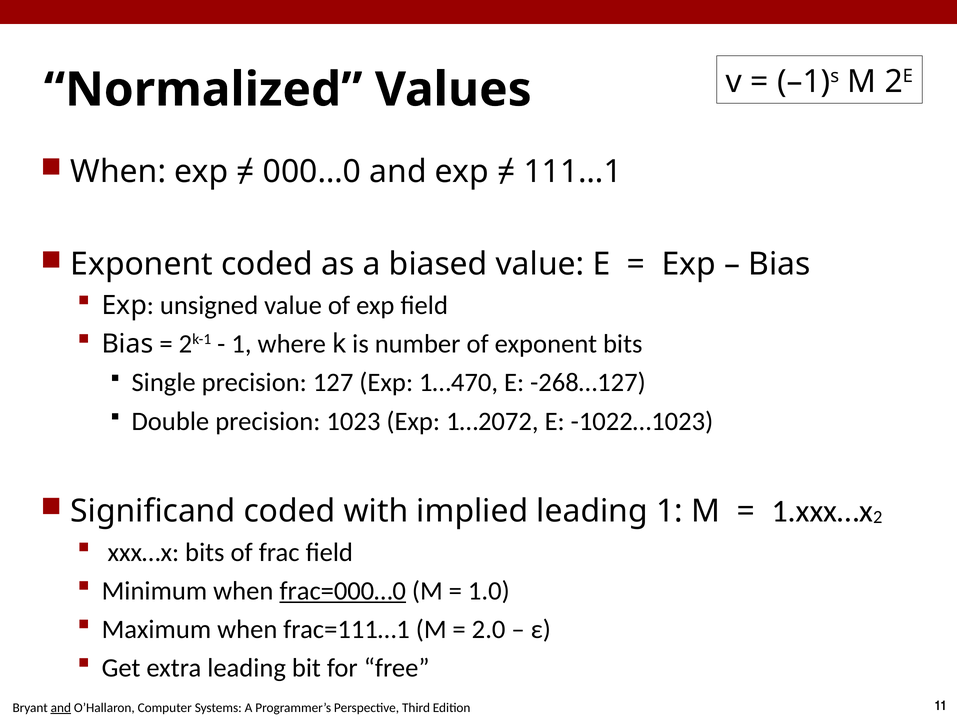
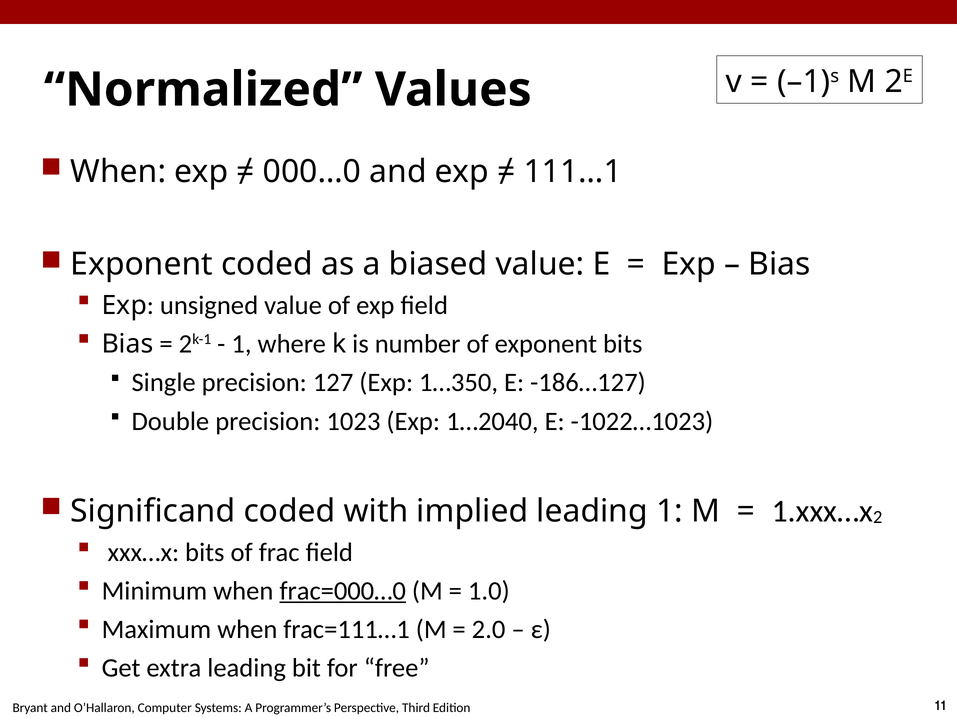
1…470: 1…470 -> 1…350 (459, 383)
-268…127: -268…127 -> -186…127 (588, 383)
1…2072: 1…2072 -> 1…2040 (492, 421)
and underline: present -> none (61, 707)
